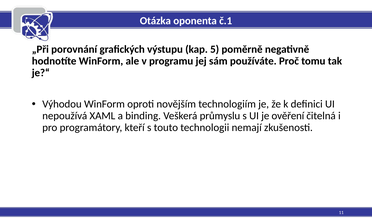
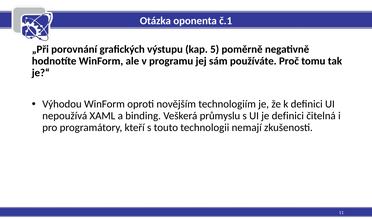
je ověření: ověření -> definici (288, 116)
